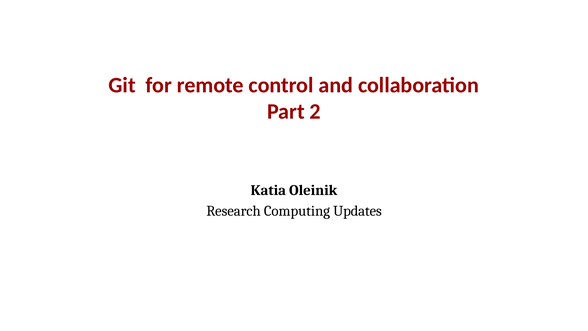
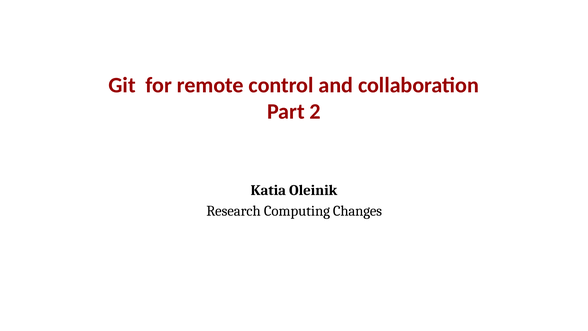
Updates: Updates -> Changes (357, 211)
